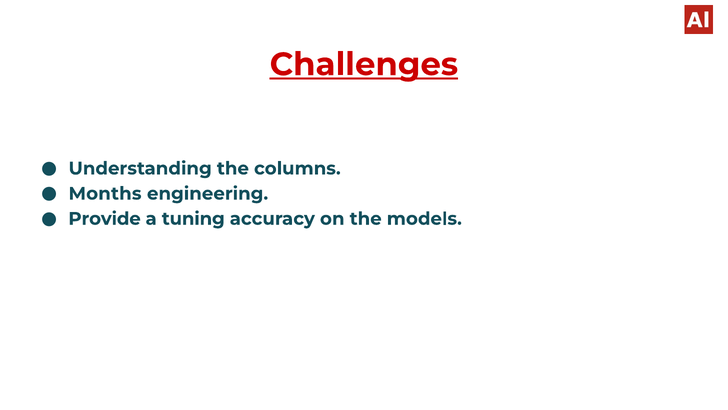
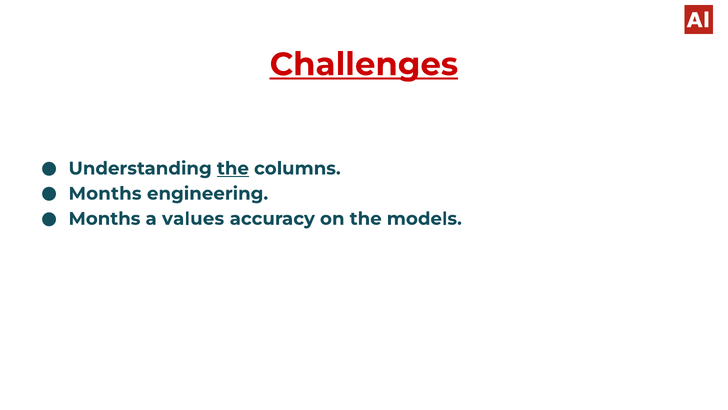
the underline: none -> present (233, 168)
Provide: Provide -> Months (104, 218)
tuning: tuning -> values (193, 218)
